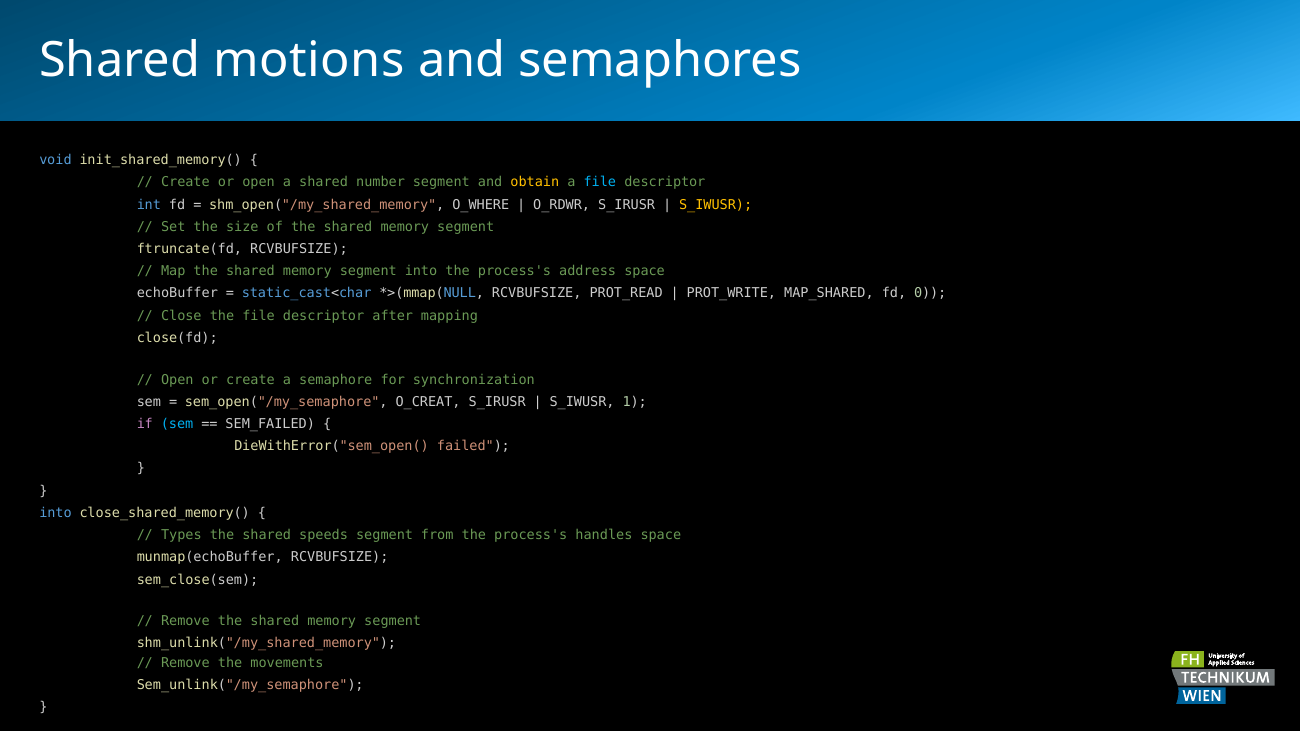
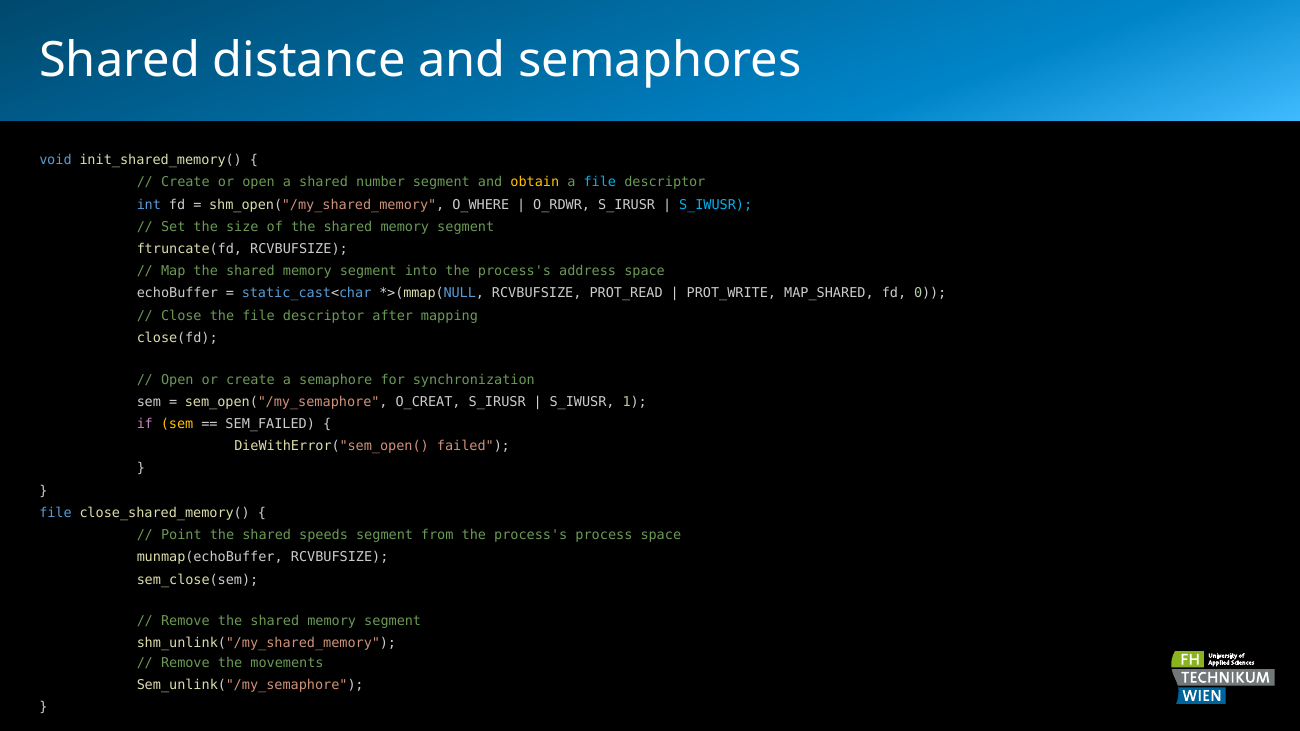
motions: motions -> distance (309, 60)
S_IWUSR colour: yellow -> light blue (716, 205)
sem colour: light blue -> yellow (177, 424)
into: into -> file (55, 513)
Types: Types -> Point (181, 535)
handles: handles -> process (604, 535)
